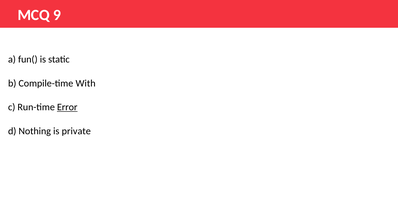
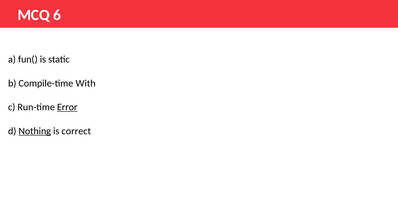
9: 9 -> 6 (57, 15)
Nothing underline: none -> present (35, 131)
private: private -> correct (76, 131)
